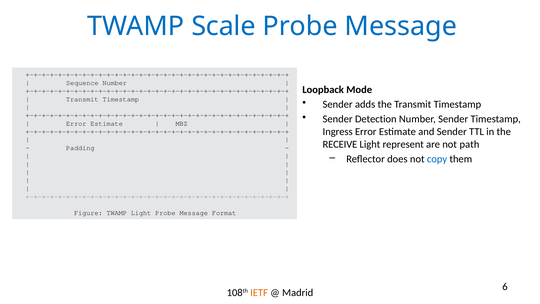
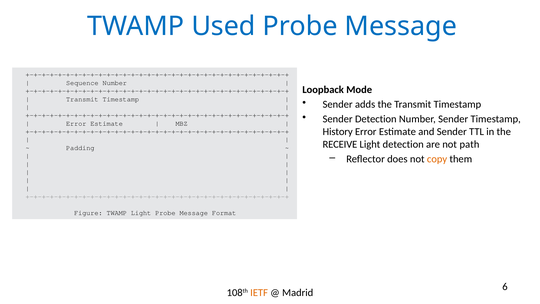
Scale: Scale -> Used (223, 26)
Ingress: Ingress -> History (338, 132)
Light represent: represent -> detection (403, 144)
copy colour: blue -> orange (437, 159)
